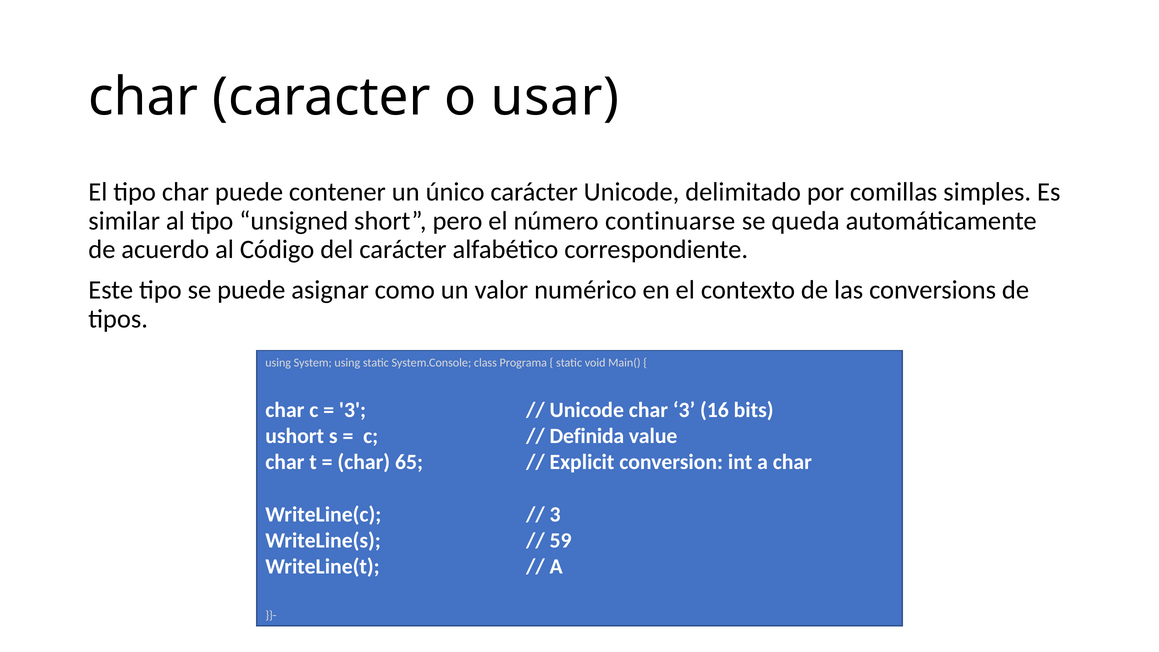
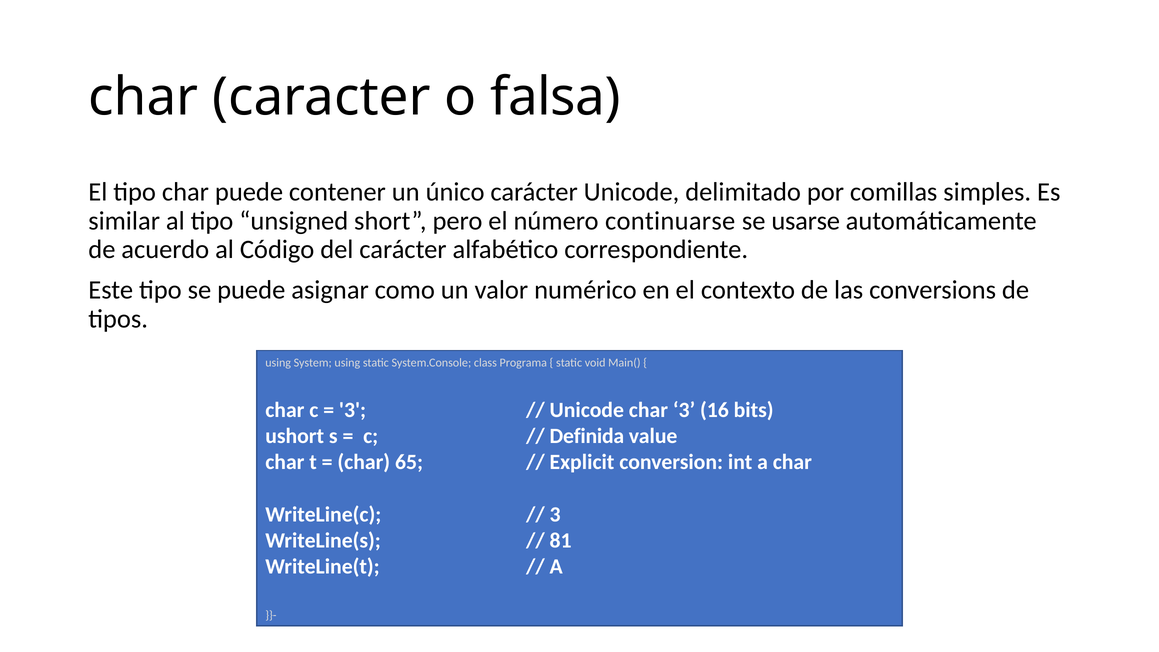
usar: usar -> falsa (555, 97)
queda: queda -> usarse (806, 221)
59: 59 -> 81 (561, 540)
